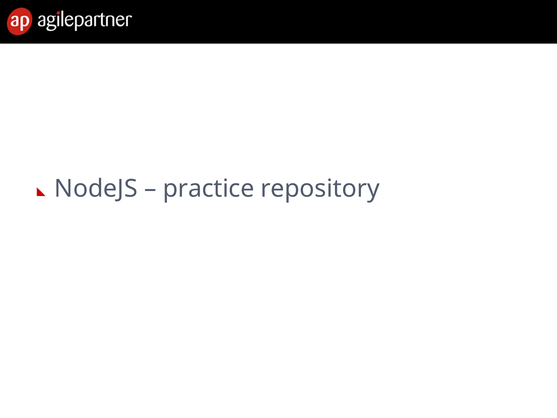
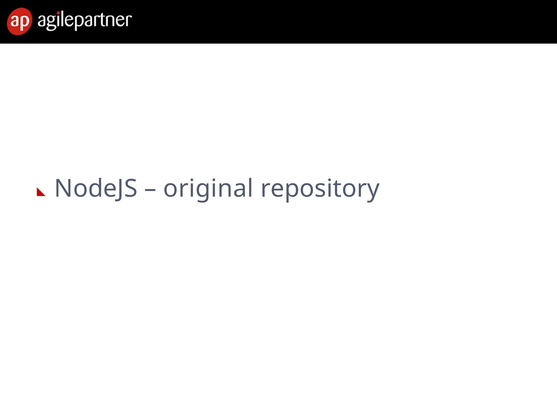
practice: practice -> original (208, 189)
